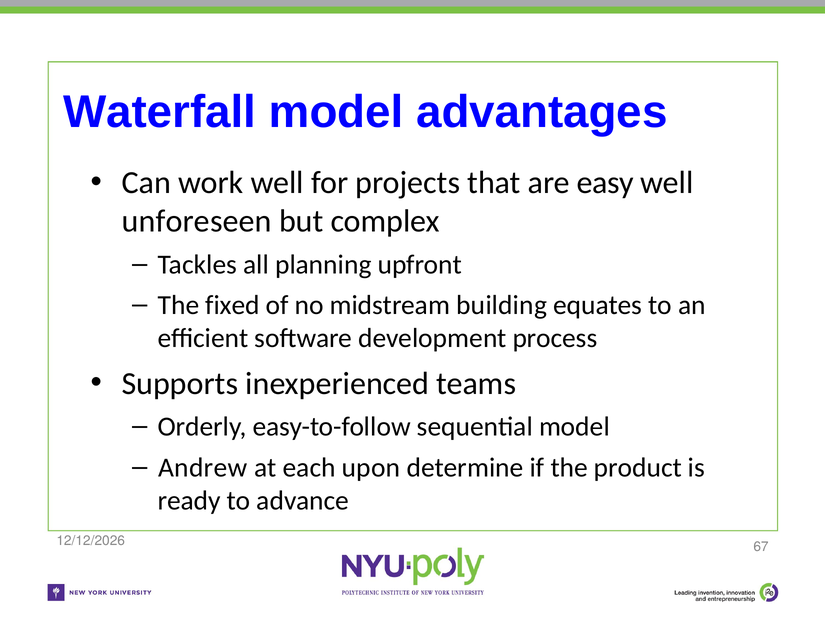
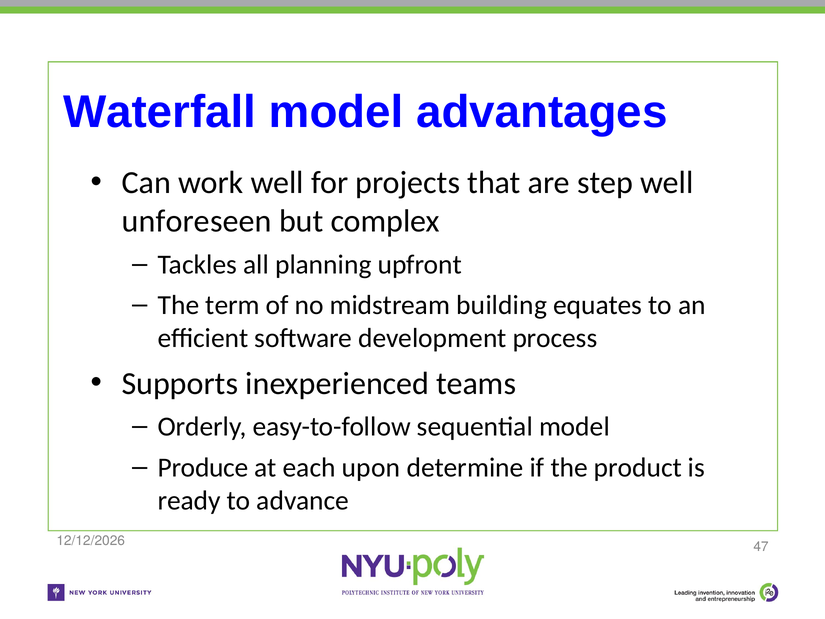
easy: easy -> step (605, 183)
fixed: fixed -> term (232, 305)
Andrew: Andrew -> Produce (203, 467)
67: 67 -> 47 (761, 547)
